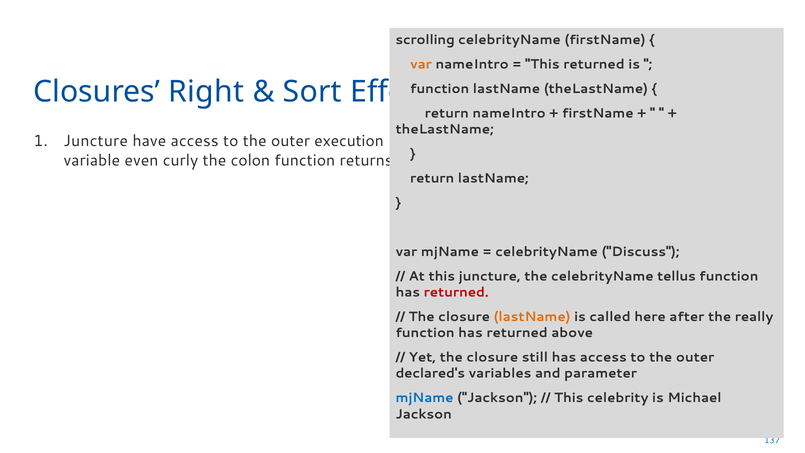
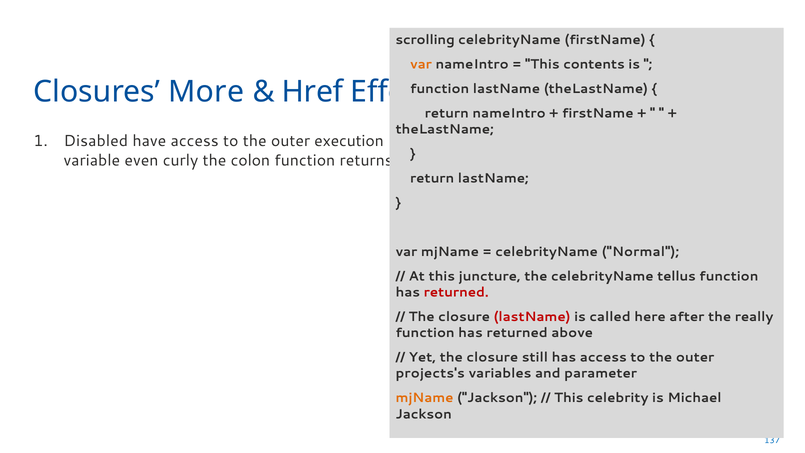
This returned: returned -> contents (594, 64)
Right: Right -> More (206, 92)
Sort: Sort -> Href (313, 92)
Juncture: Juncture -> Disabled (96, 141)
Discuss: Discuss -> Normal (640, 252)
lastName colour: orange -> red (532, 317)
declared's: declared's -> projects's (430, 373)
mjName colour: blue -> orange (425, 398)
